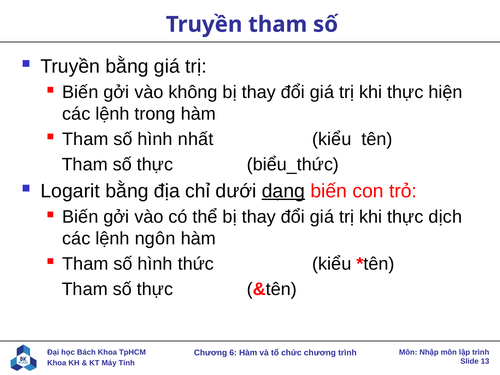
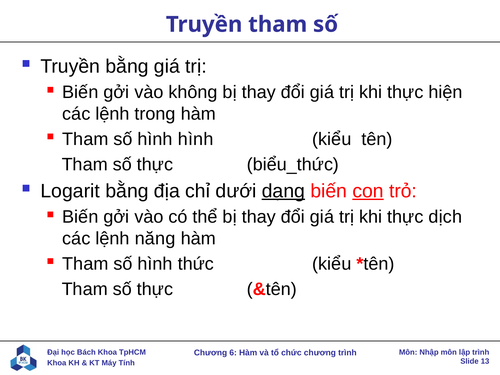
hình nhất: nhất -> hình (196, 139)
con underline: none -> present (368, 191)
ngôn: ngôn -> năng (155, 239)
